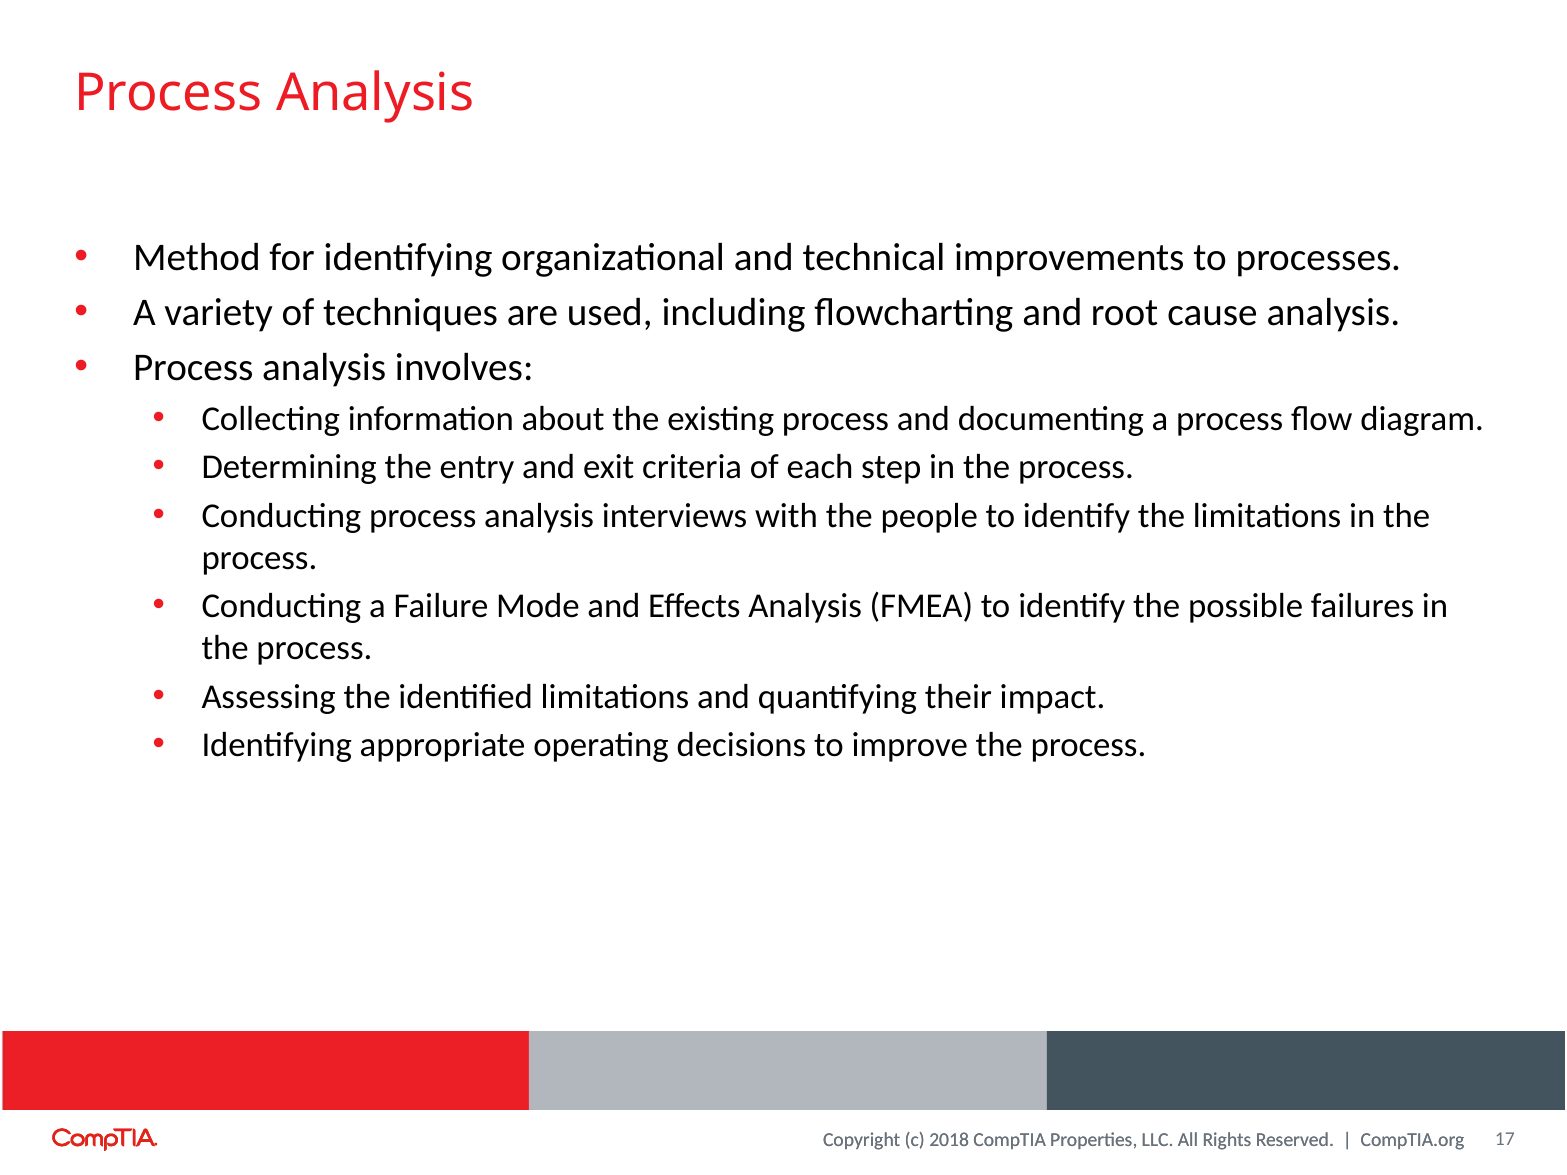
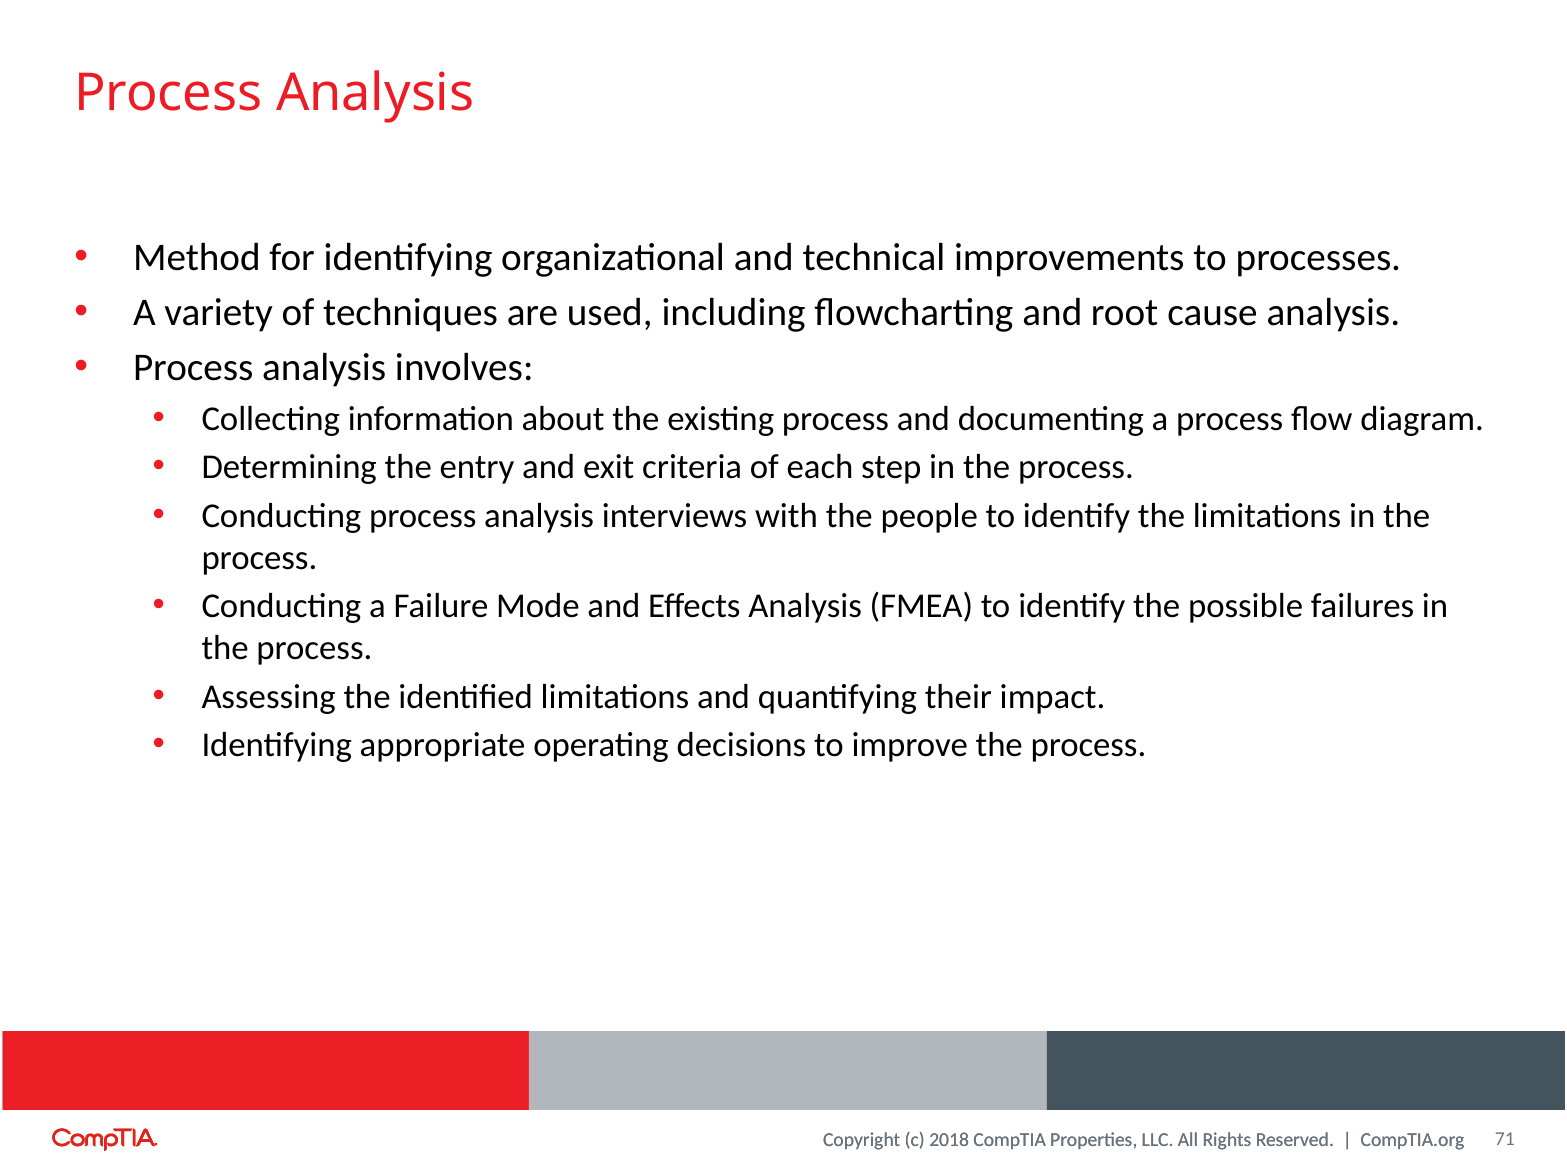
17: 17 -> 71 (1505, 1140)
